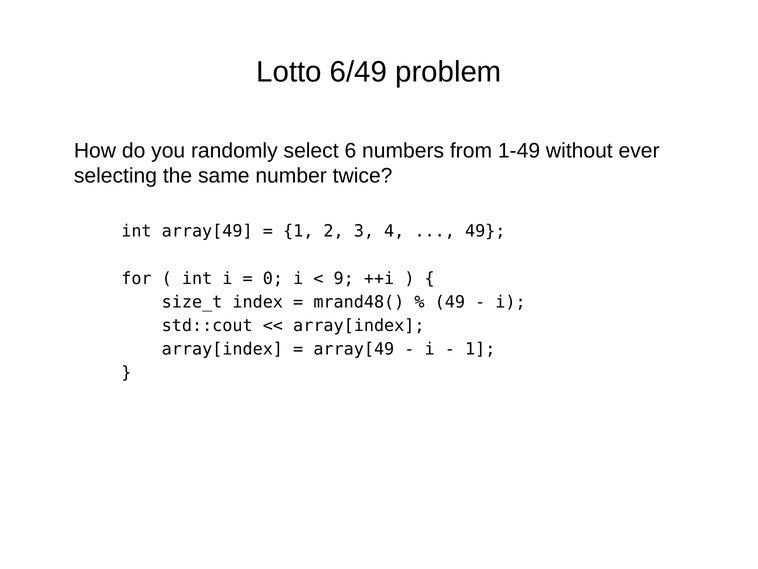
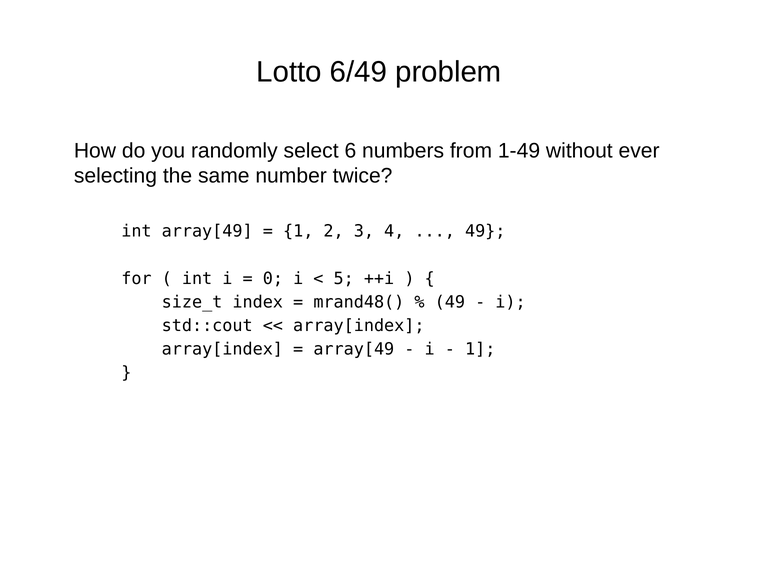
9: 9 -> 5 (344, 278)
